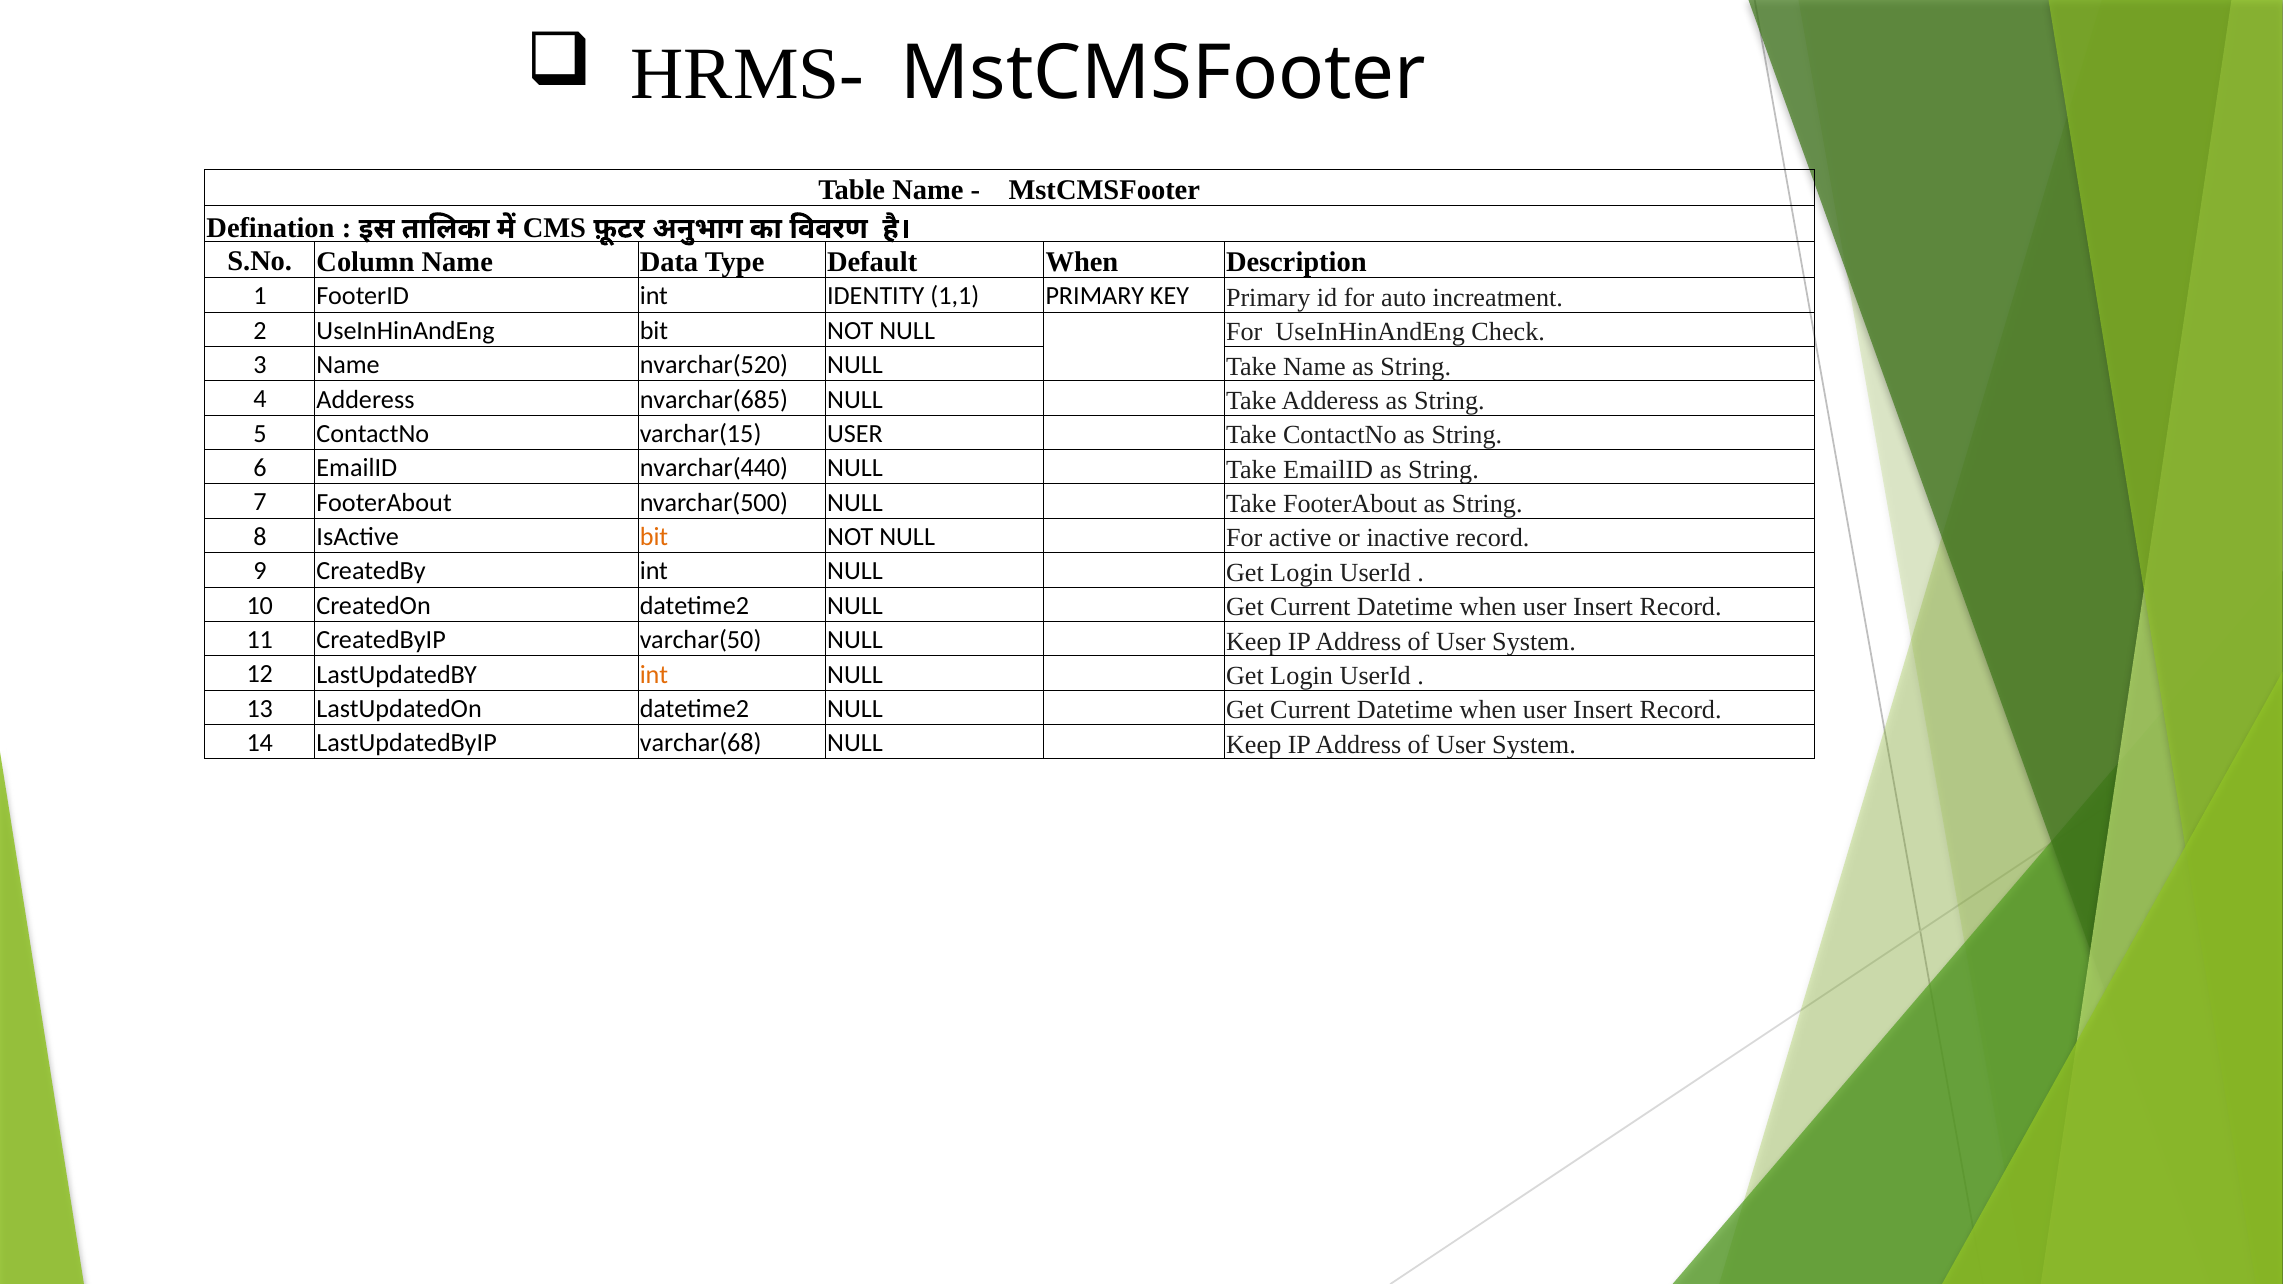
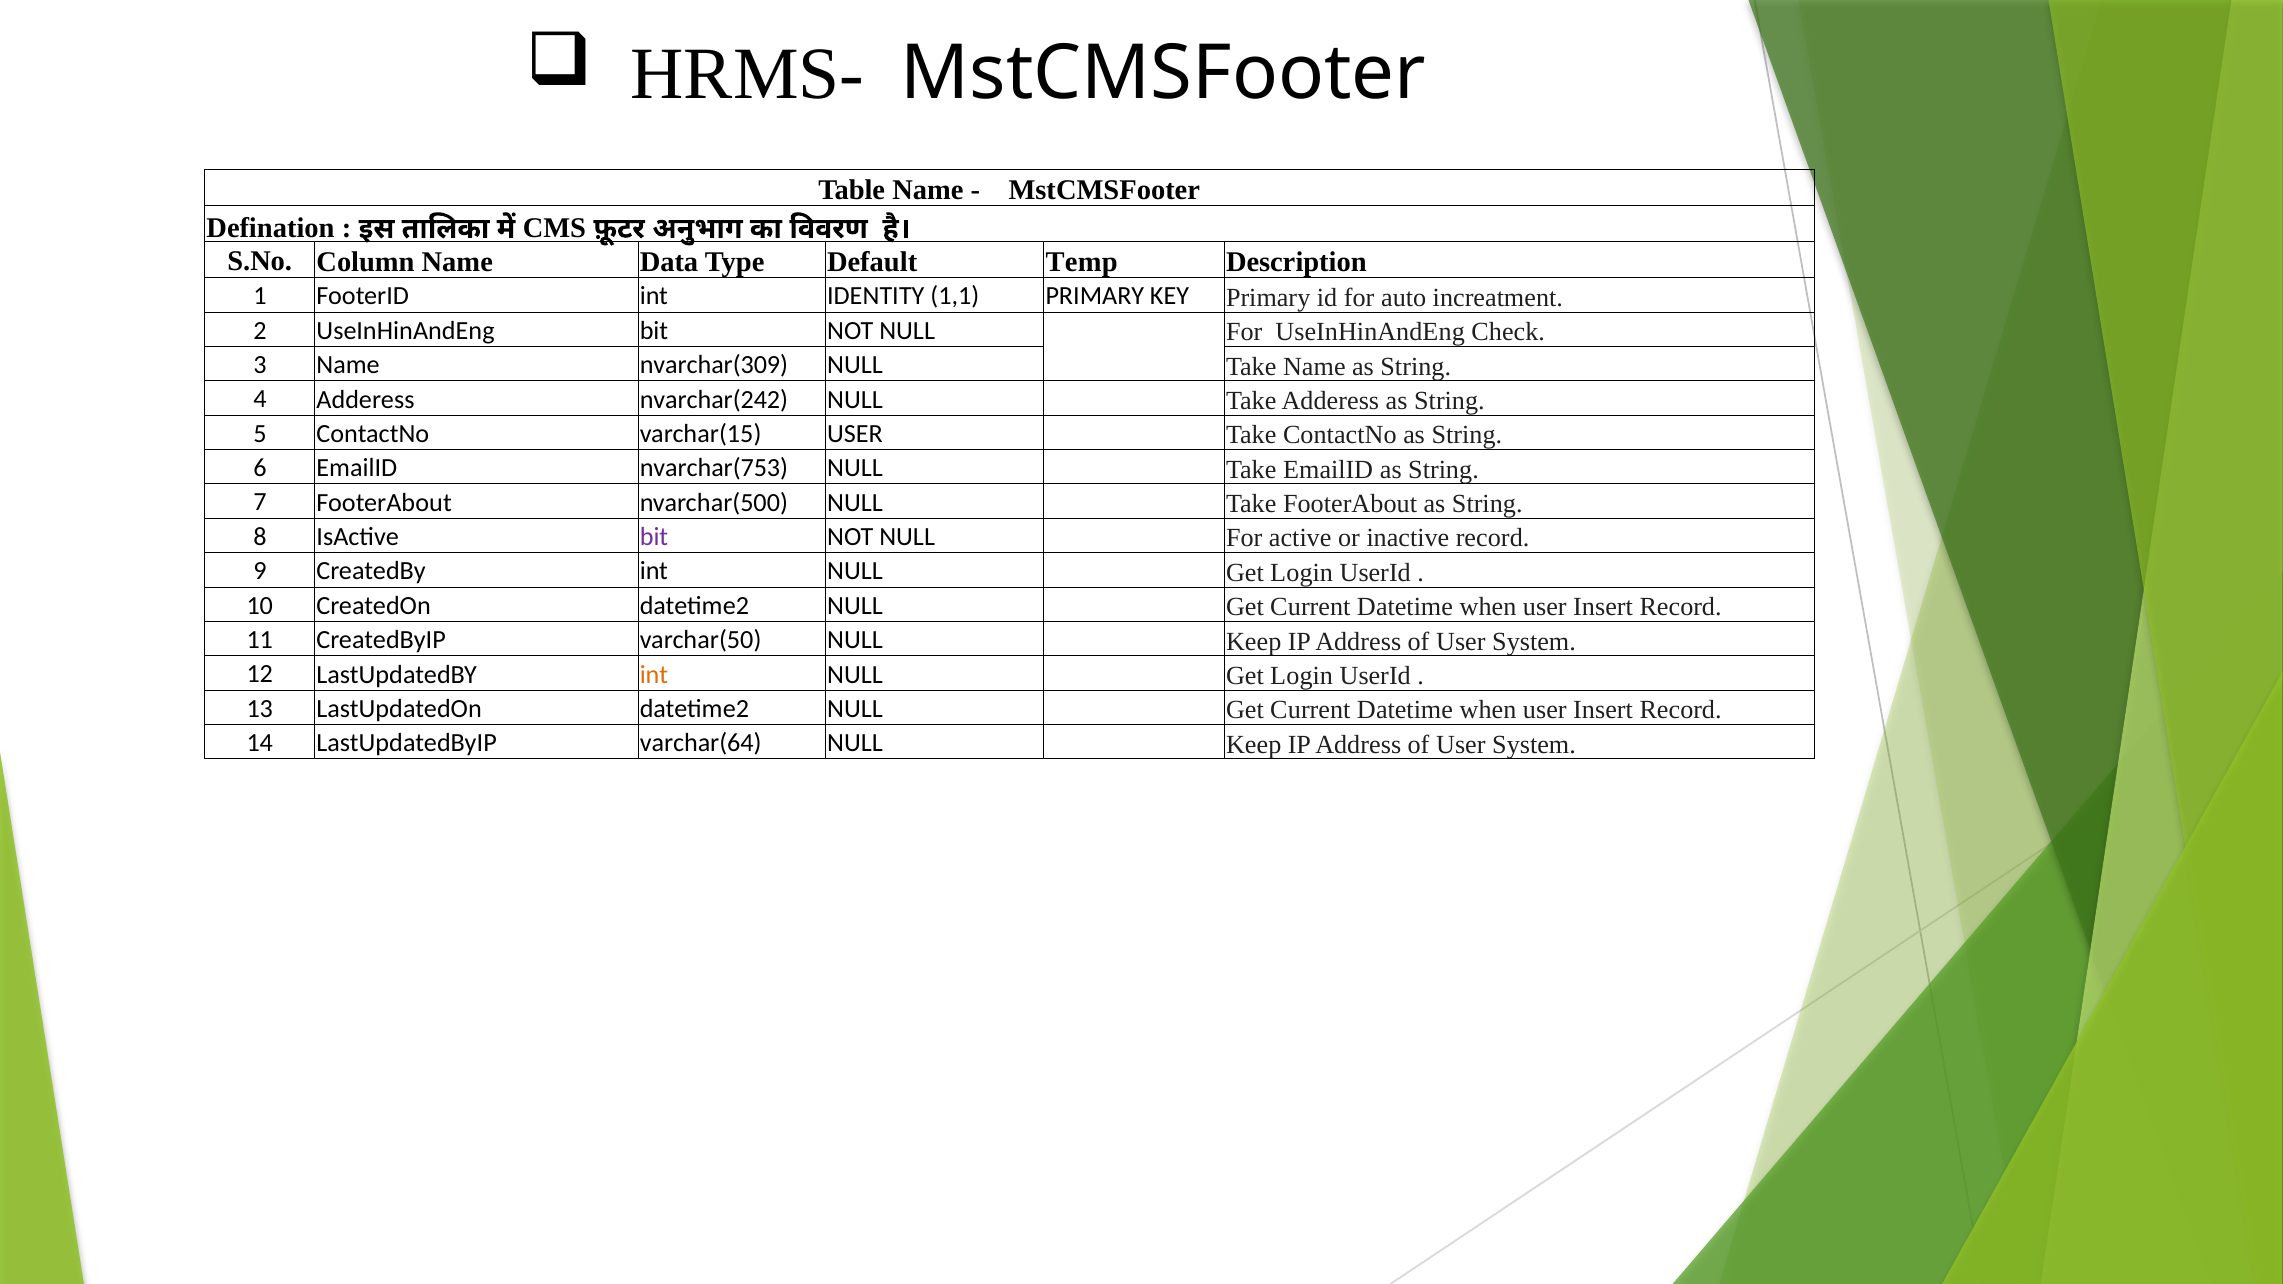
Default When: When -> Temp (1082, 262)
nvarchar(520: nvarchar(520 -> nvarchar(309 (714, 365)
nvarchar(685: nvarchar(685 -> nvarchar(242 (714, 399)
nvarchar(440: nvarchar(440 -> nvarchar(753 (714, 468)
bit colour: orange -> purple (654, 537)
varchar(68: varchar(68 -> varchar(64 (701, 743)
